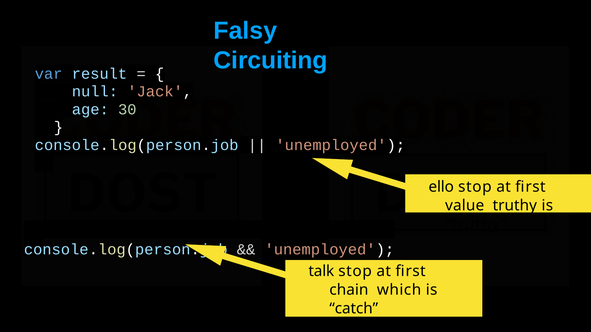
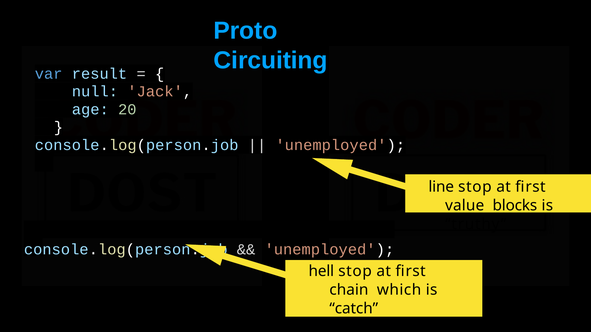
Falsy: Falsy -> Proto (245, 31)
30: 30 -> 20 (127, 110)
ello: ello -> line (441, 187)
value truthy: truthy -> blocks (515, 206)
talk: talk -> hell (321, 271)
